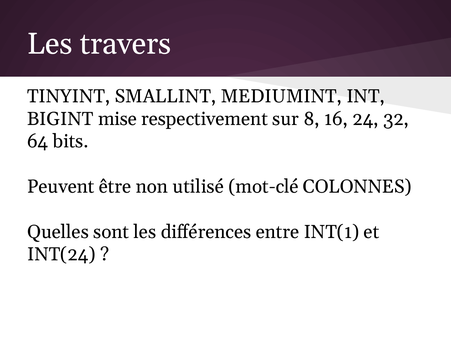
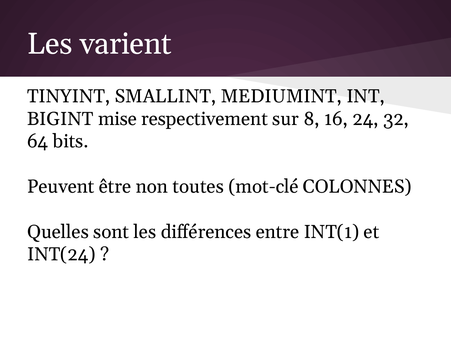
travers: travers -> varient (126, 44)
utilisé: utilisé -> toutes (198, 186)
